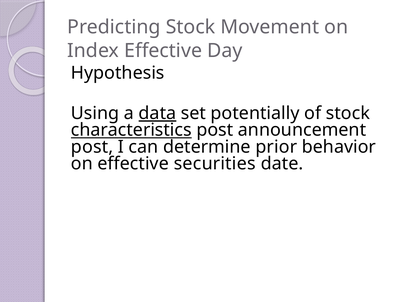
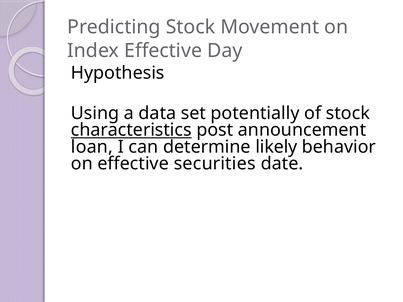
data underline: present -> none (157, 113)
post: post -> loan (92, 147)
prior: prior -> likely (276, 147)
